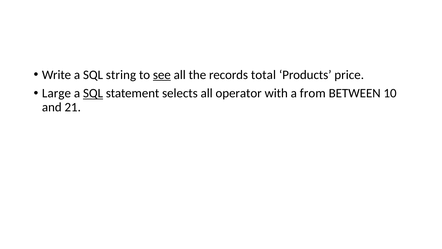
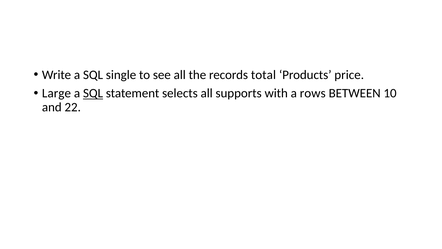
string: string -> single (121, 75)
see underline: present -> none (162, 75)
operator: operator -> supports (239, 93)
from: from -> rows (313, 93)
21: 21 -> 22 (73, 107)
